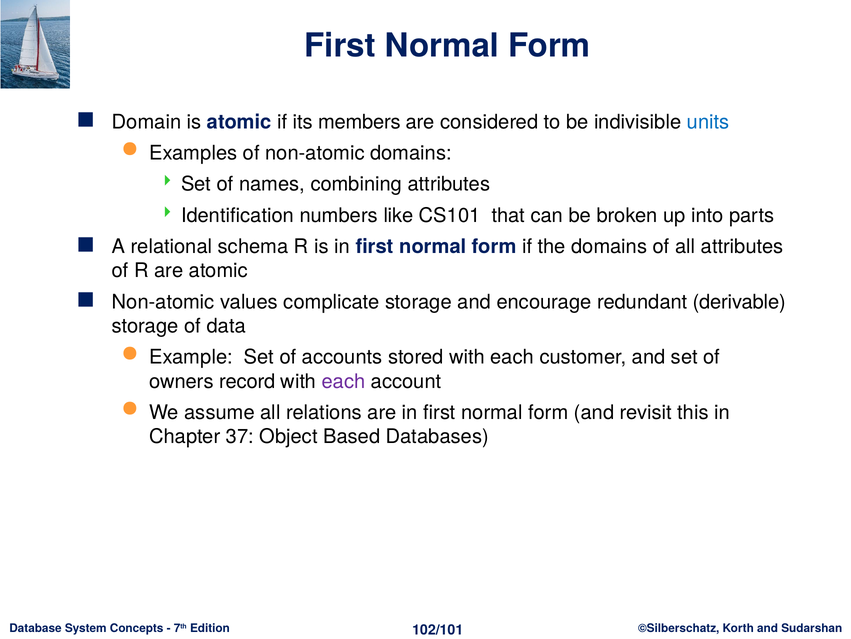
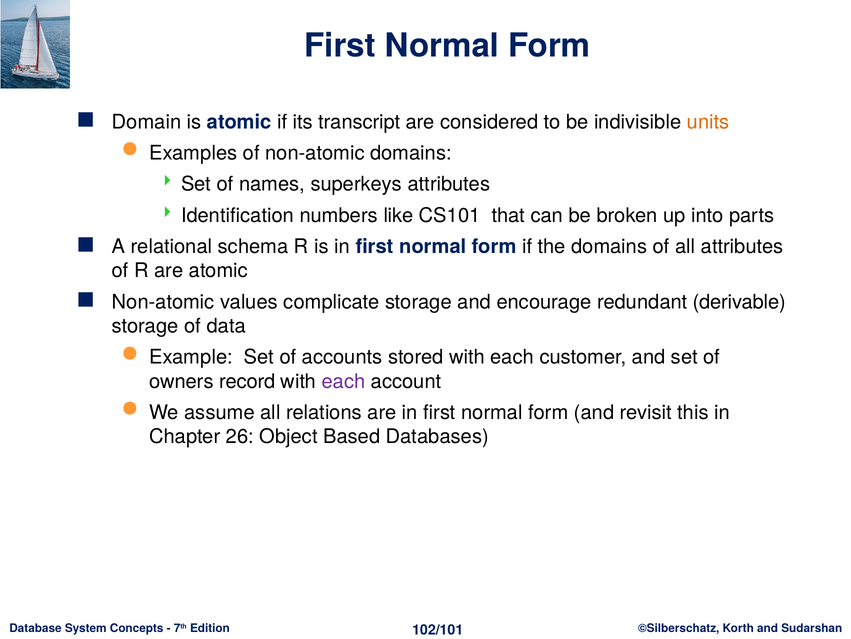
members: members -> transcript (359, 122)
units colour: blue -> orange (708, 122)
combining: combining -> superkeys (356, 184)
37: 37 -> 26 (240, 436)
